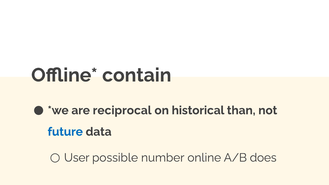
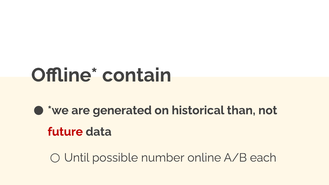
reciprocal: reciprocal -> generated (122, 110)
future colour: blue -> red (65, 132)
User: User -> Until (77, 158)
does: does -> each (263, 158)
